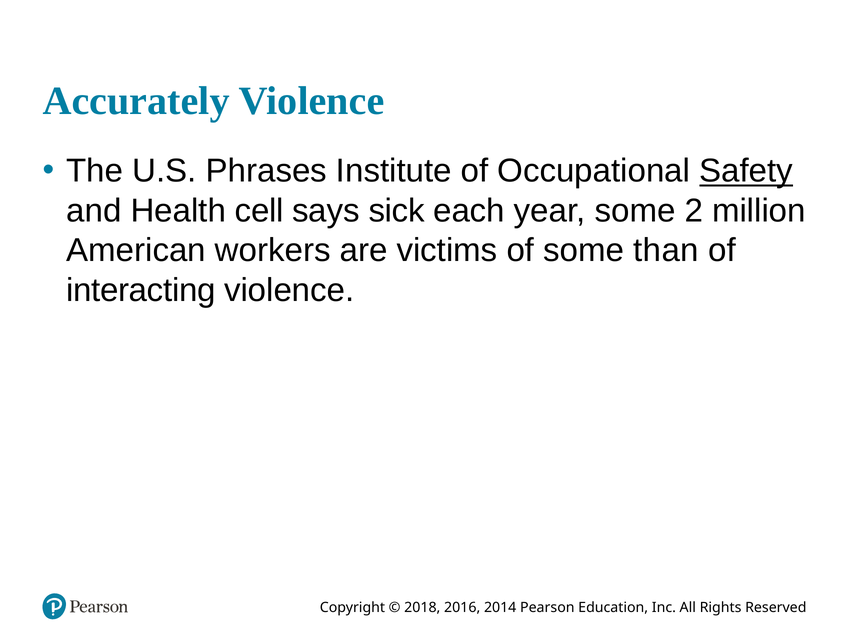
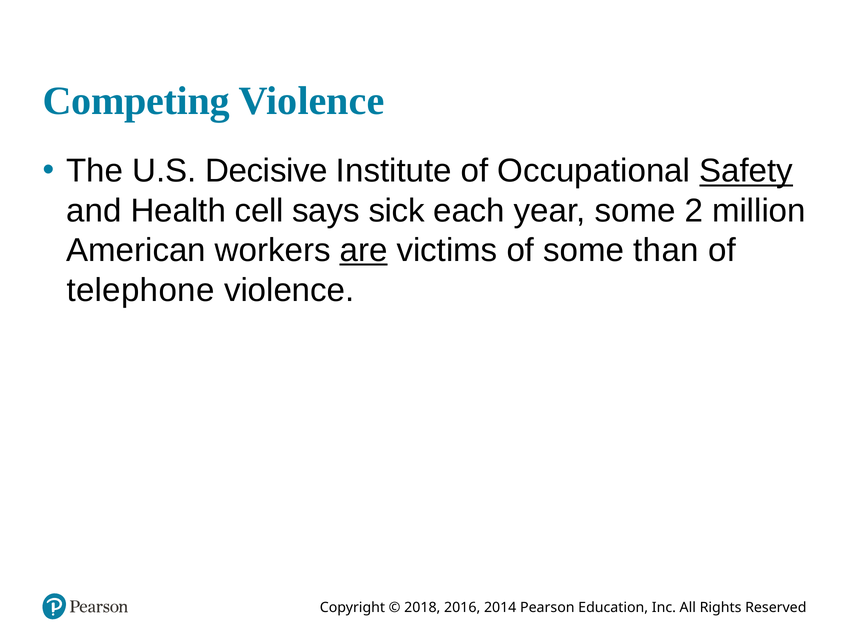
Accurately: Accurately -> Competing (136, 101)
Phrases: Phrases -> Decisive (267, 171)
are underline: none -> present (364, 251)
interacting: interacting -> telephone (141, 290)
